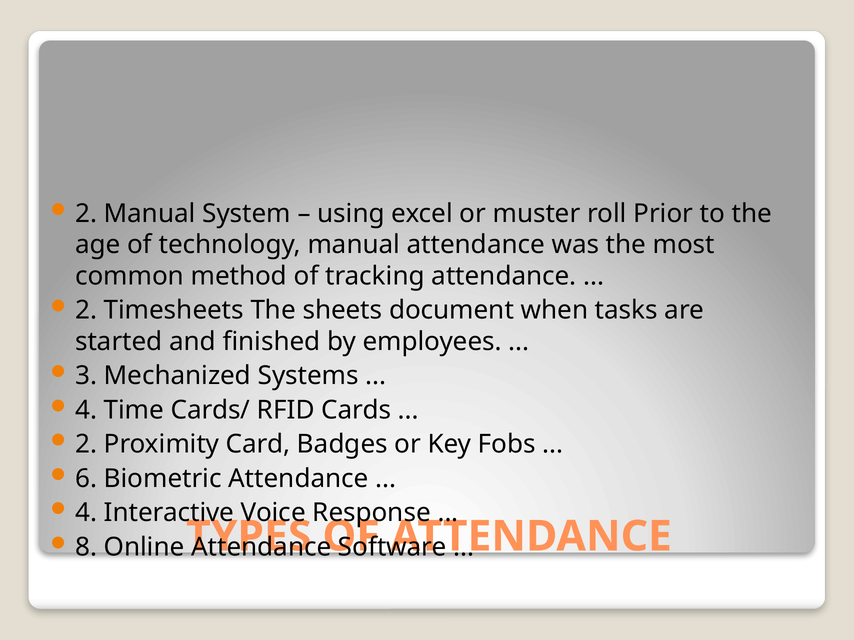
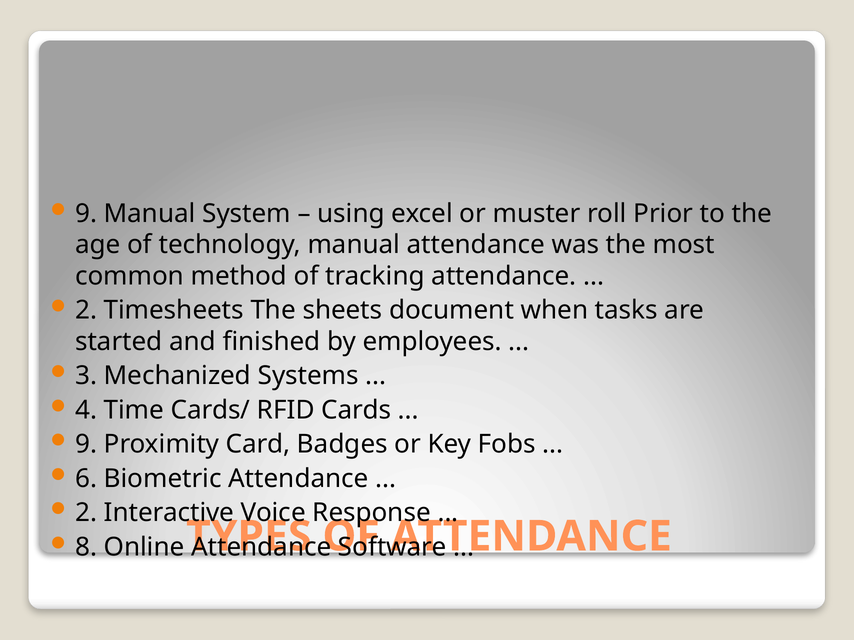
2: 2 -> 9 (86, 214)
2: 2 -> 9 (86, 445)
4: 4 -> 2 (86, 513)
